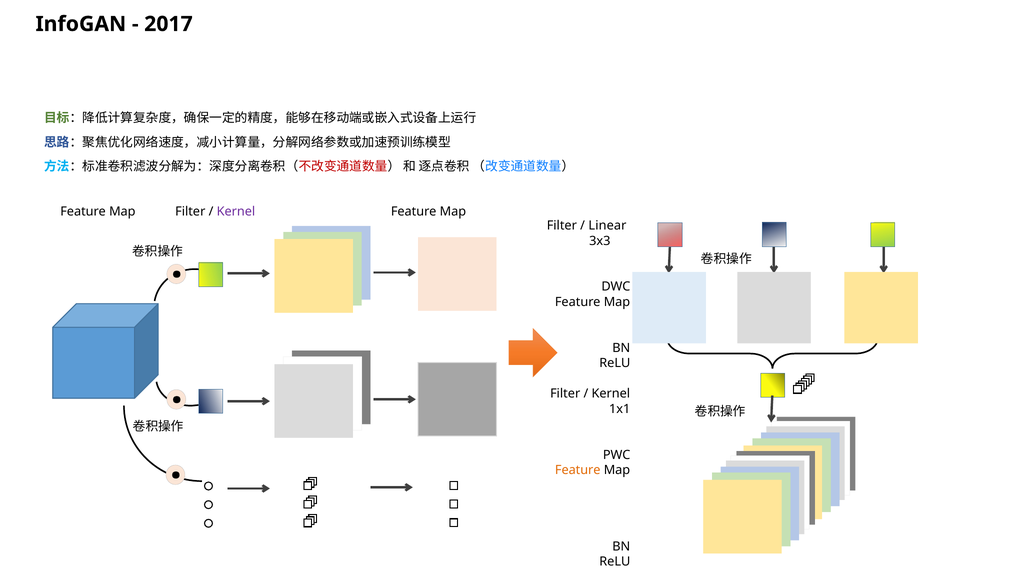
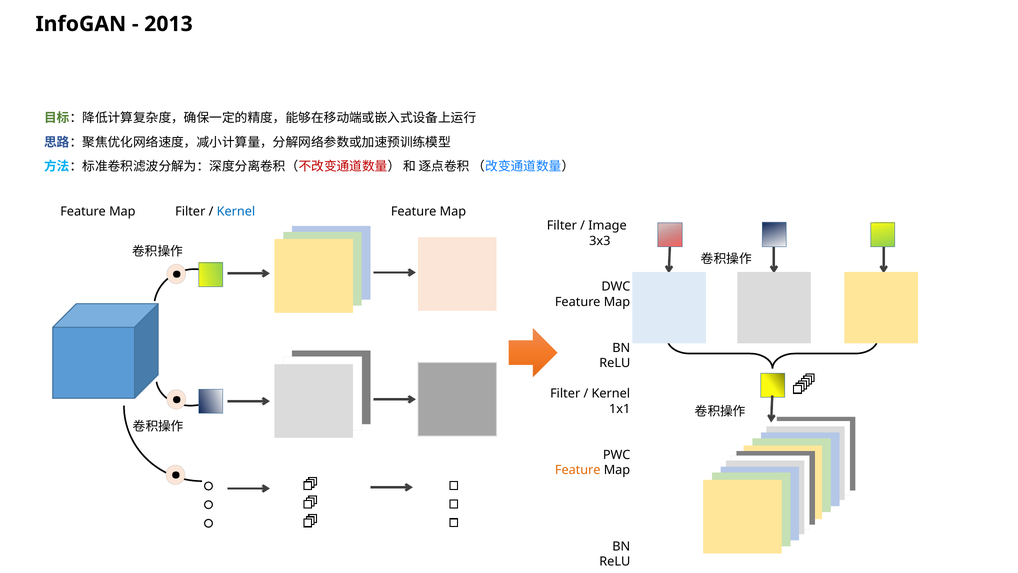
2017: 2017 -> 2013 (168, 24)
Kernel colour: purple -> blue (236, 211)
Linear: Linear -> Image (608, 225)
